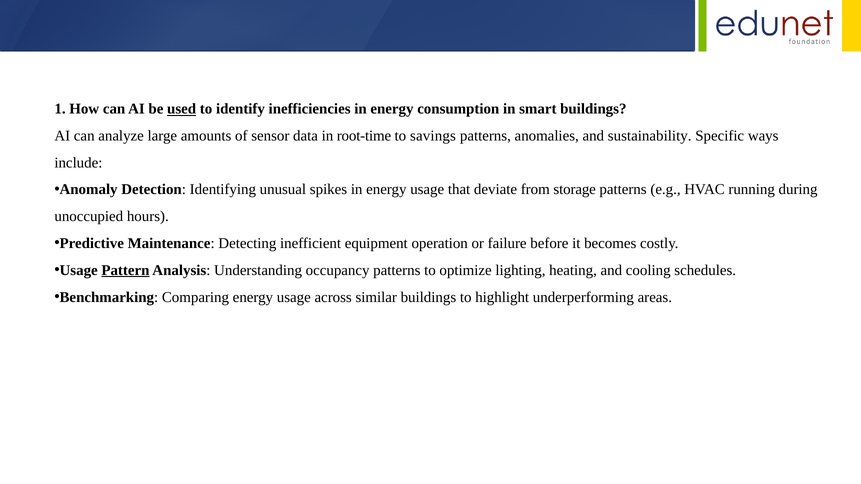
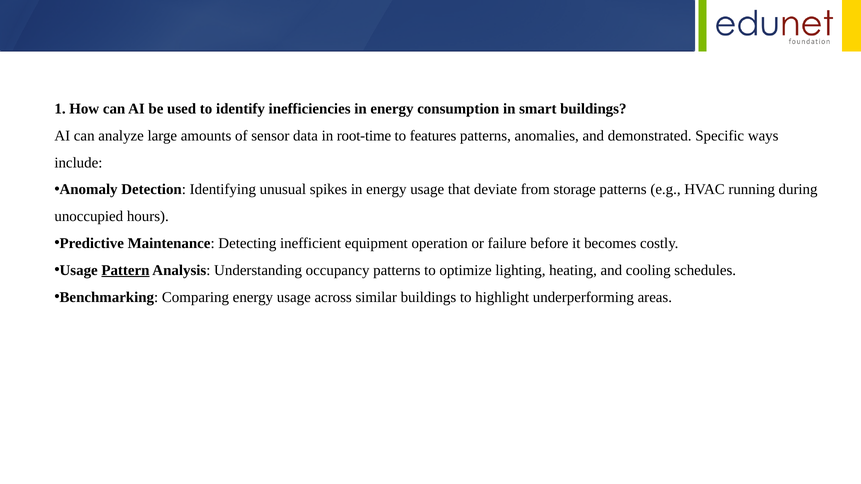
used underline: present -> none (182, 109)
savings: savings -> features (433, 136)
sustainability: sustainability -> demonstrated (650, 136)
